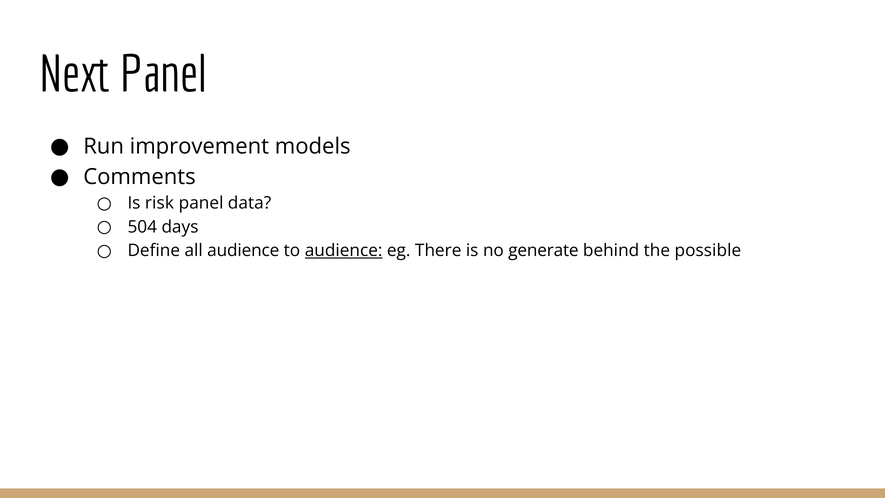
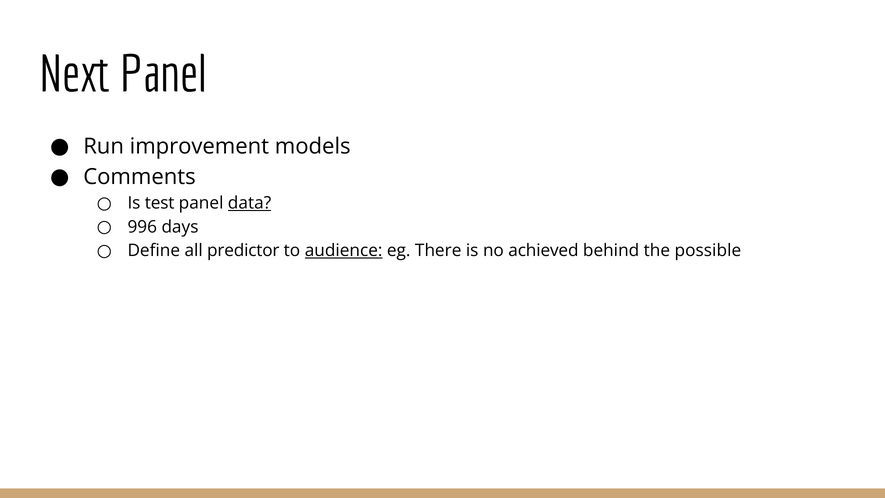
risk: risk -> test (160, 203)
data underline: none -> present (250, 203)
504: 504 -> 996 (142, 227)
all audience: audience -> predictor (243, 251)
generate: generate -> achieved (543, 251)
